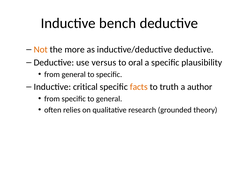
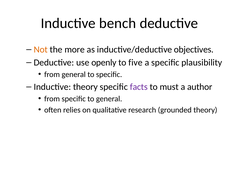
inductive/deductive deductive: deductive -> objectives (194, 49)
versus: versus -> openly (104, 62)
oral: oral -> five (136, 62)
Inductive critical: critical -> theory (85, 86)
facts colour: orange -> purple (139, 86)
truth: truth -> must (169, 86)
